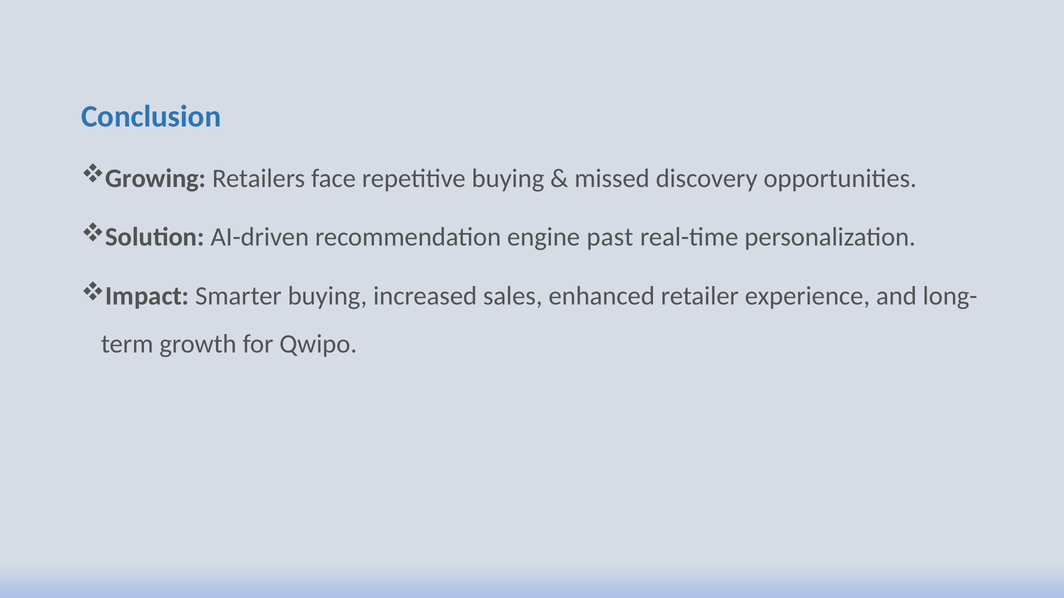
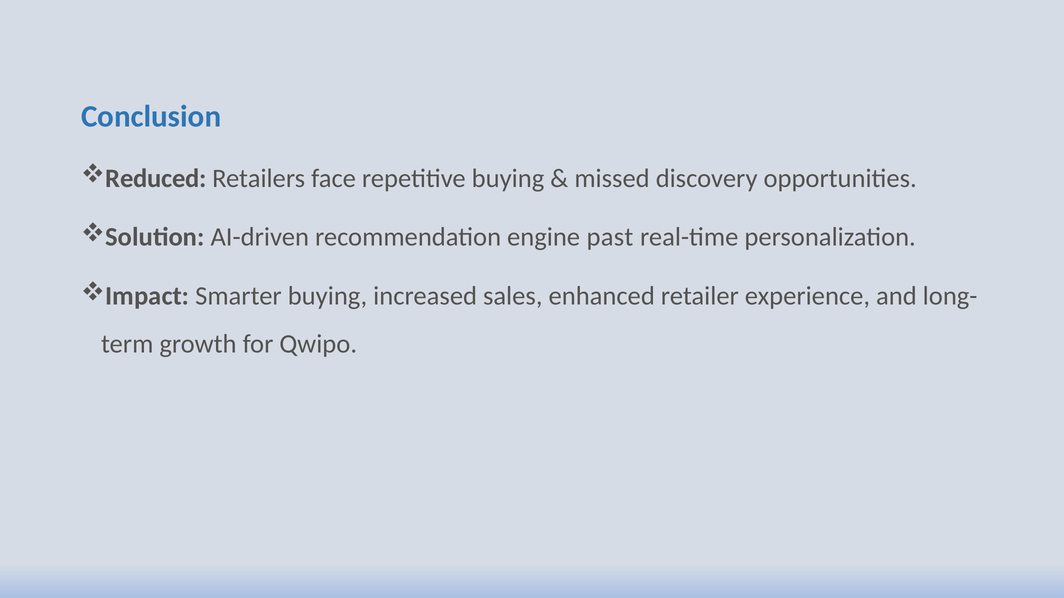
Growing: Growing -> Reduced (156, 178)
